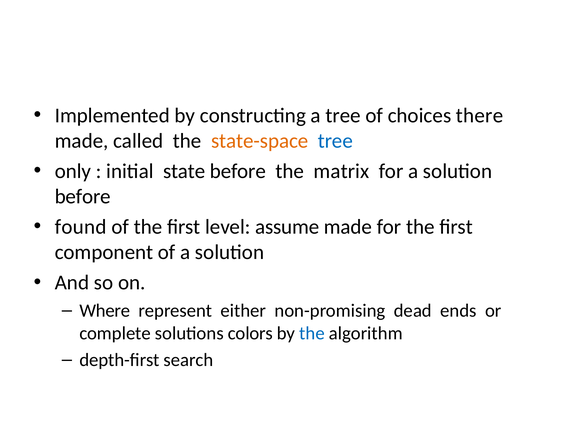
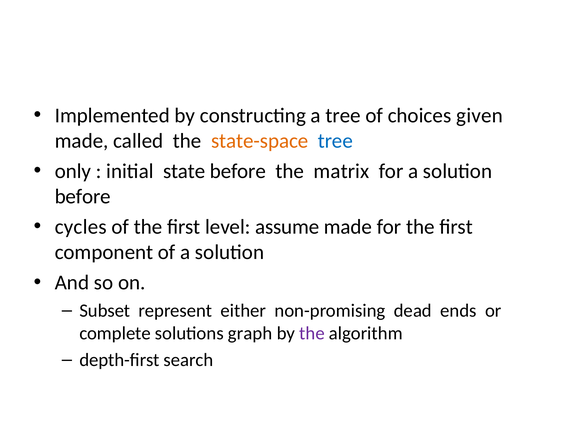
there: there -> given (480, 115)
found: found -> cycles (81, 227)
Where: Where -> Subset (105, 310)
colors: colors -> graph (250, 333)
the colour: blue -> purple (312, 333)
